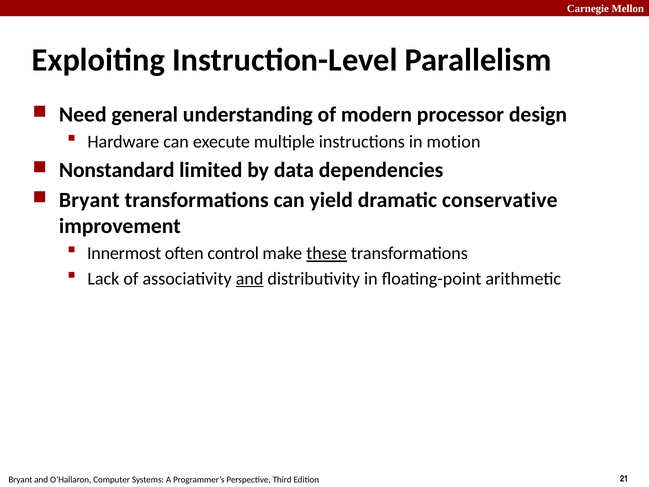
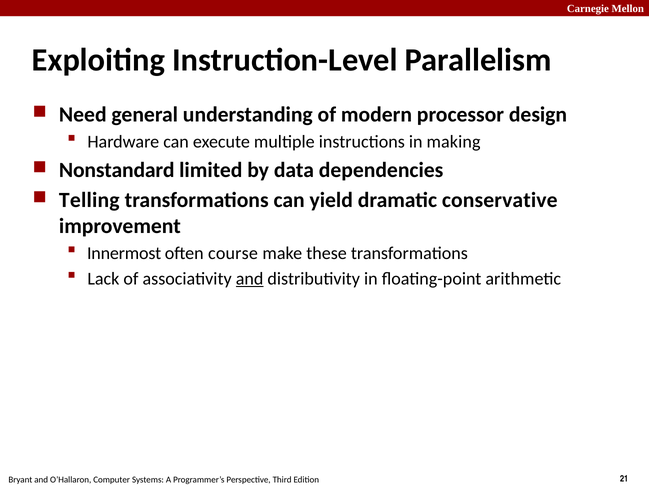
motion: motion -> making (454, 142)
Bryant: Bryant -> Telling (89, 200)
control: control -> course (233, 253)
these underline: present -> none (327, 253)
